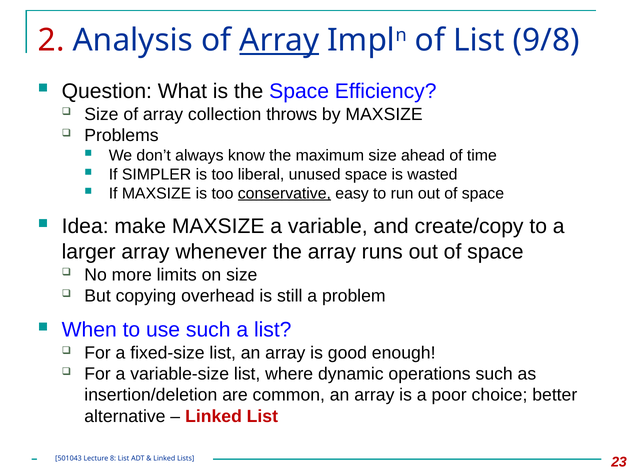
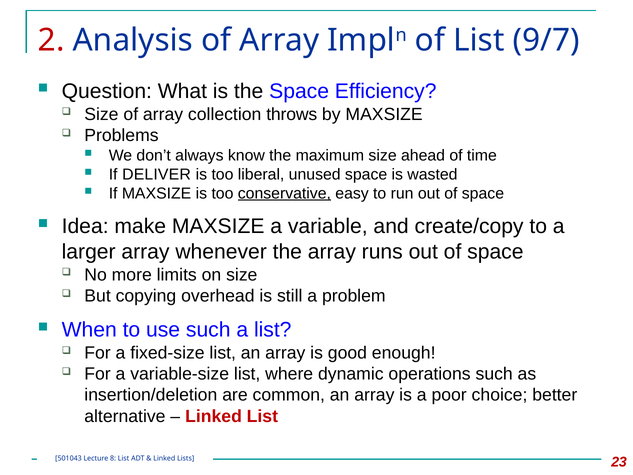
Array underline: present -> none (279, 40)
9/8: 9/8 -> 9/7 (546, 40)
SIMPLER: SIMPLER -> DELIVER (157, 174)
